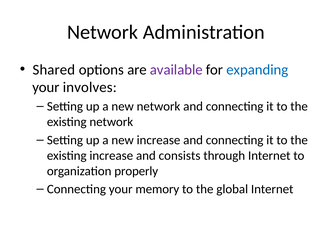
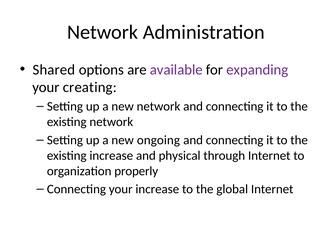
expanding colour: blue -> purple (257, 70)
involves: involves -> creating (90, 87)
new increase: increase -> ongoing (158, 140)
consists: consists -> physical (180, 156)
your memory: memory -> increase (157, 189)
